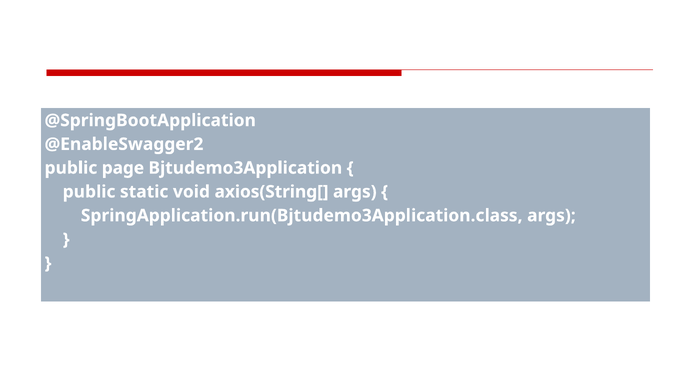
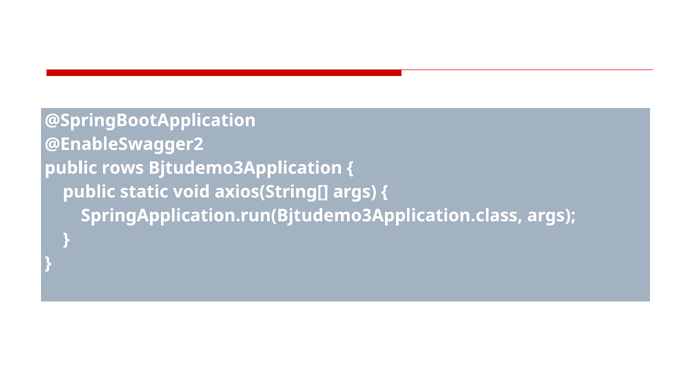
page: page -> rows (123, 168)
